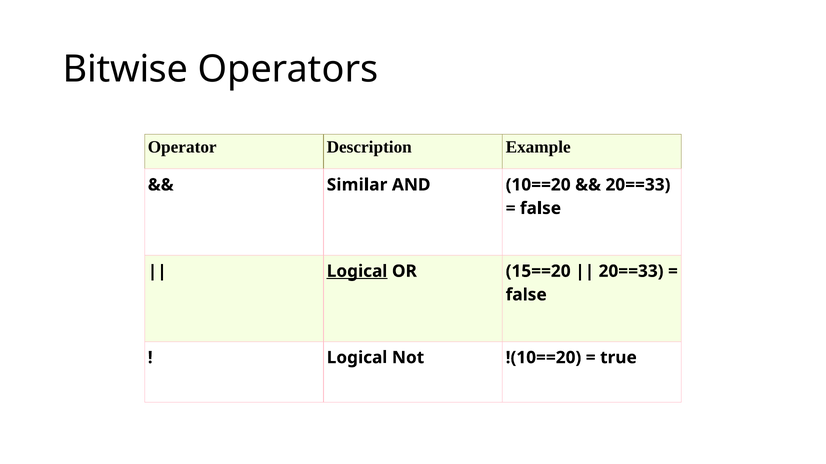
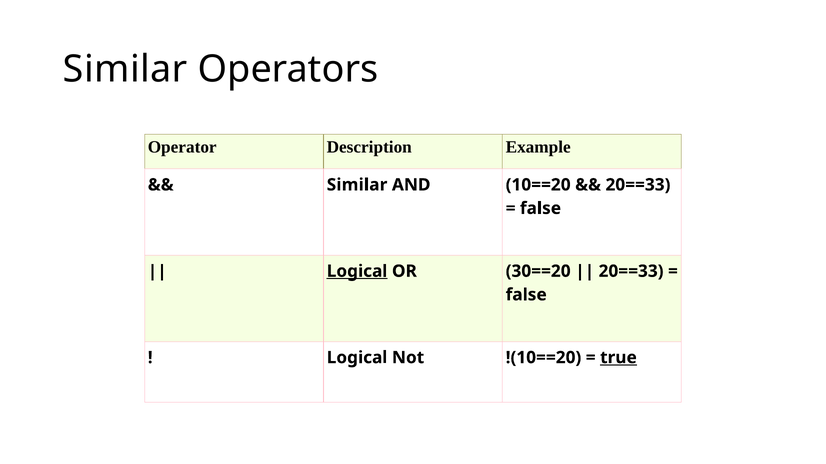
Bitwise: Bitwise -> Similar (125, 69)
15==20: 15==20 -> 30==20 (538, 272)
true underline: none -> present (618, 358)
